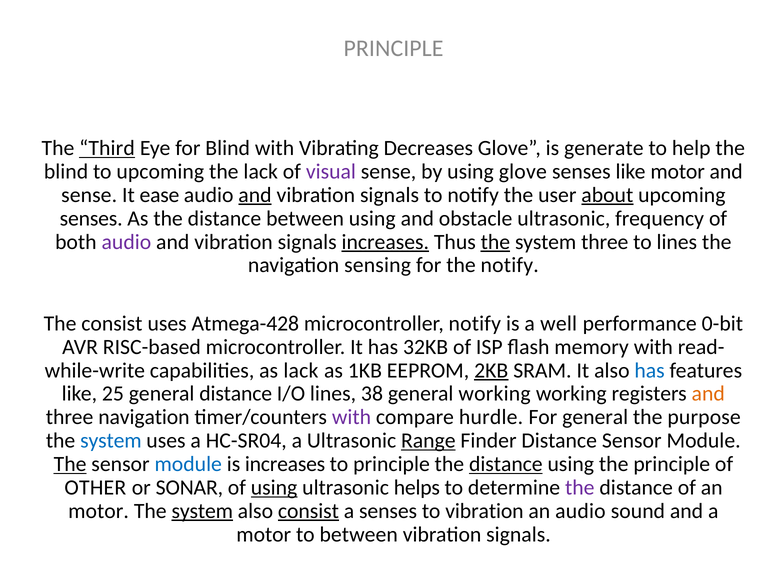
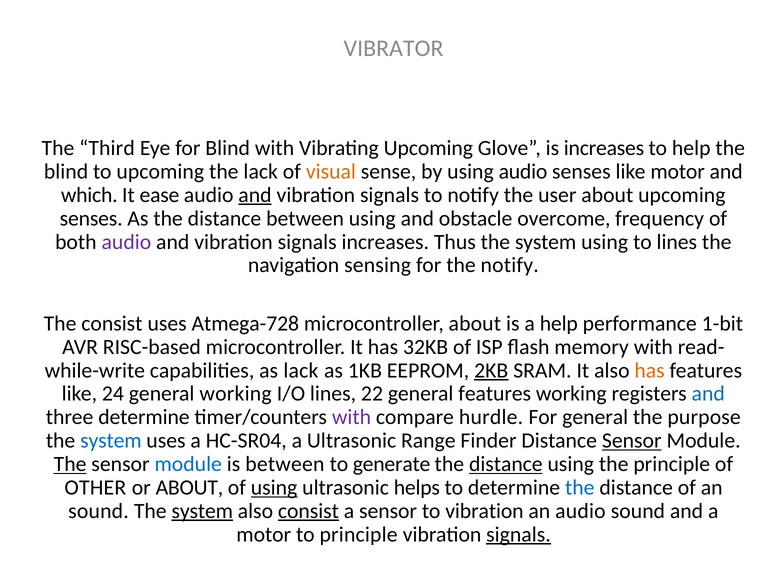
PRINCIPLE: PRINCIPLE -> VIBRATOR (394, 48)
Third underline: present -> none (107, 148)
Vibrating Decreases: Decreases -> Upcoming (428, 148)
is generate: generate -> increases (604, 148)
visual colour: purple -> orange (331, 171)
using glove: glove -> audio (523, 171)
sense: sense -> which (89, 195)
about underline: present -> none (607, 195)
obstacle ultrasonic: ultrasonic -> overcome (564, 218)
increases underline: present -> none (385, 242)
the underline: present -> none (495, 242)
system three: three -> using (605, 242)
Atmega-428: Atmega-428 -> Atmega-728 (245, 323)
microcontroller notify: notify -> about (475, 323)
a well: well -> help (559, 323)
0-bit: 0-bit -> 1-bit (722, 323)
has colour: blue -> orange (650, 370)
25: 25 -> 24 (113, 394)
general distance: distance -> working (236, 394)
38: 38 -> 22 (372, 394)
general working: working -> features (495, 394)
and colour: orange -> blue (708, 394)
three navigation: navigation -> determine (144, 417)
Range underline: present -> none (428, 440)
Sensor underline: none -> present (632, 440)
is increases: increases -> between (285, 464)
to principle: principle -> generate (392, 464)
or SONAR: SONAR -> ABOUT (189, 487)
the colour: purple -> blue (580, 487)
motor: motor -> sound (99, 511)
a senses: senses -> sensor (388, 511)
to between: between -> principle (359, 534)
signals underline: none -> present (518, 534)
